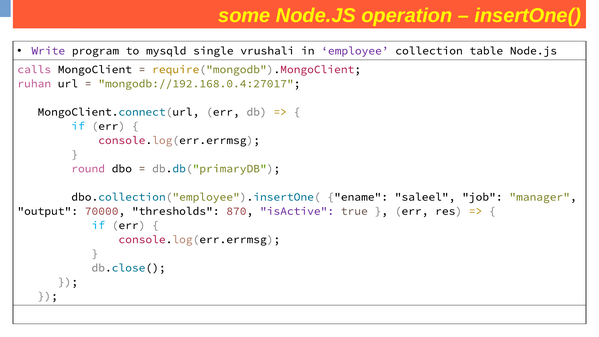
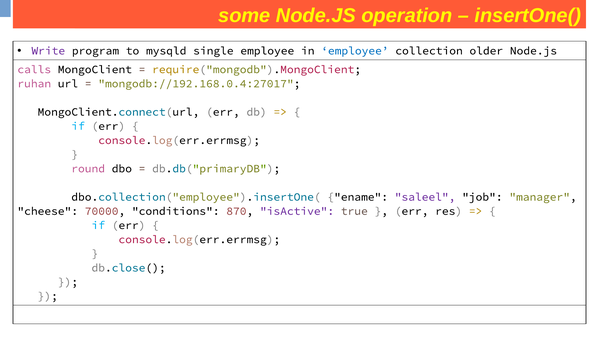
single vrushali: vrushali -> employee (267, 51)
employee colour: purple -> blue (355, 51)
table: table -> older (486, 51)
saleel colour: black -> purple (425, 197)
output: output -> cheese (48, 211)
thresholds: thresholds -> conditions (176, 211)
